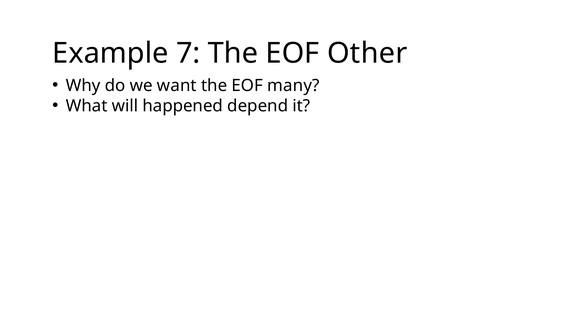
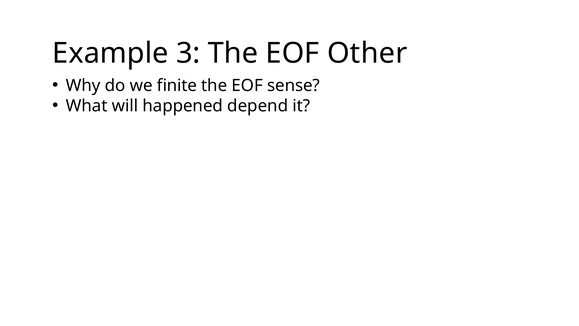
7: 7 -> 3 (188, 53)
want: want -> finite (177, 86)
many: many -> sense (294, 86)
